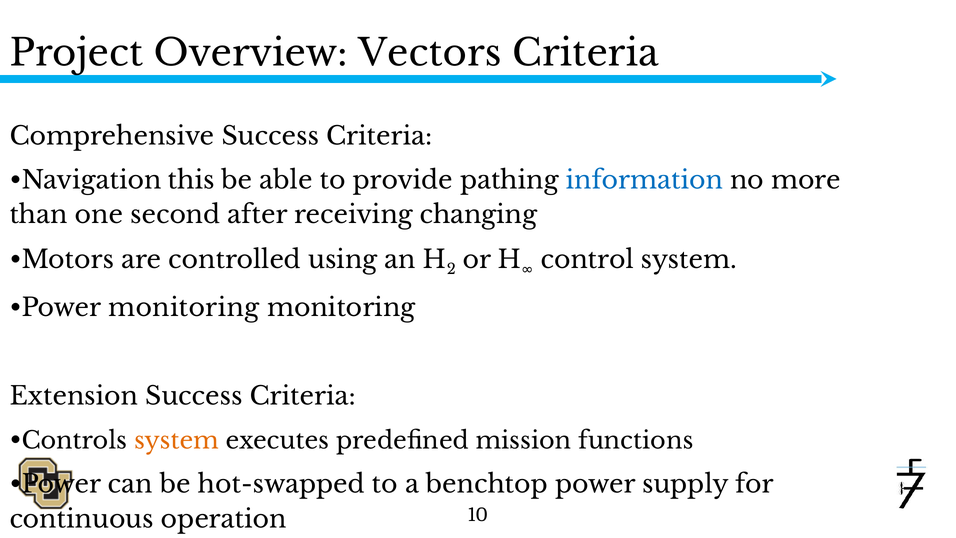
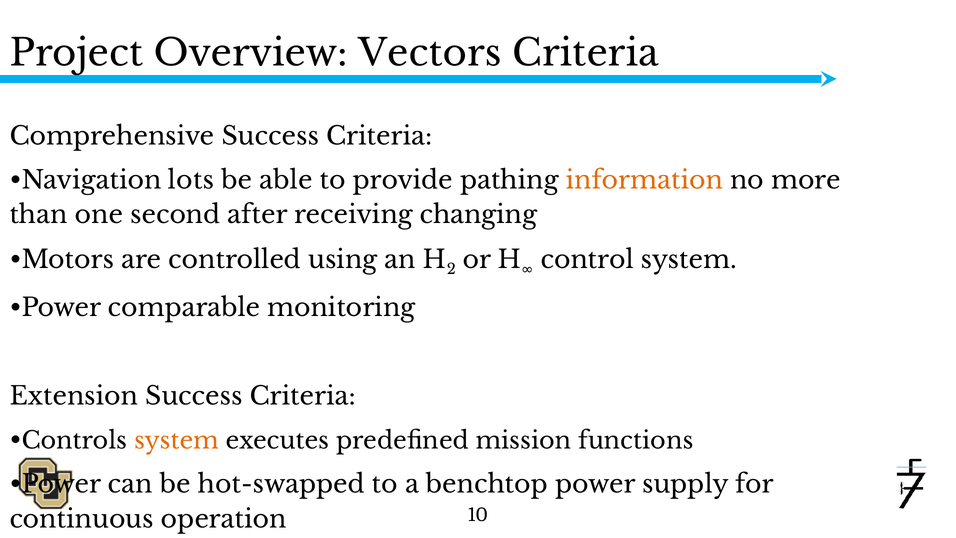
this: this -> lots (191, 180)
information colour: blue -> orange (644, 180)
Power monitoring: monitoring -> comparable (184, 308)
